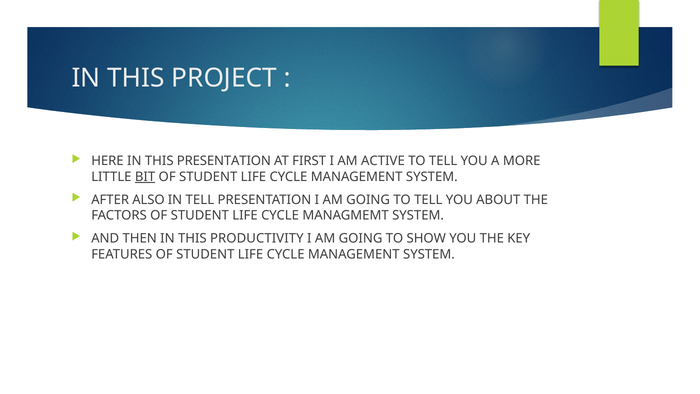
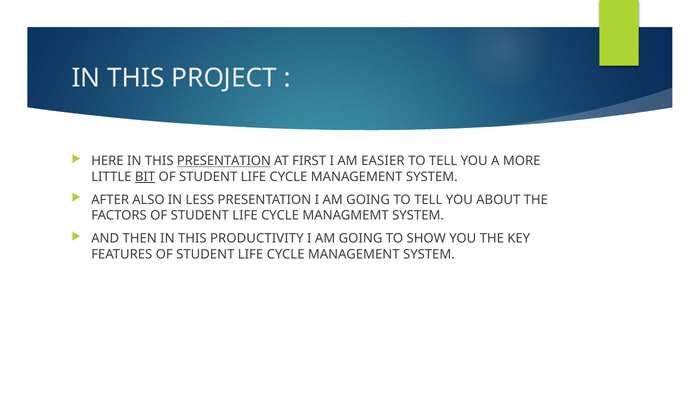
PRESENTATION underline: none -> present (224, 161)
ACTIVE: ACTIVE -> EASIER (383, 161)
IN TELL: TELL -> LESS (200, 200)
